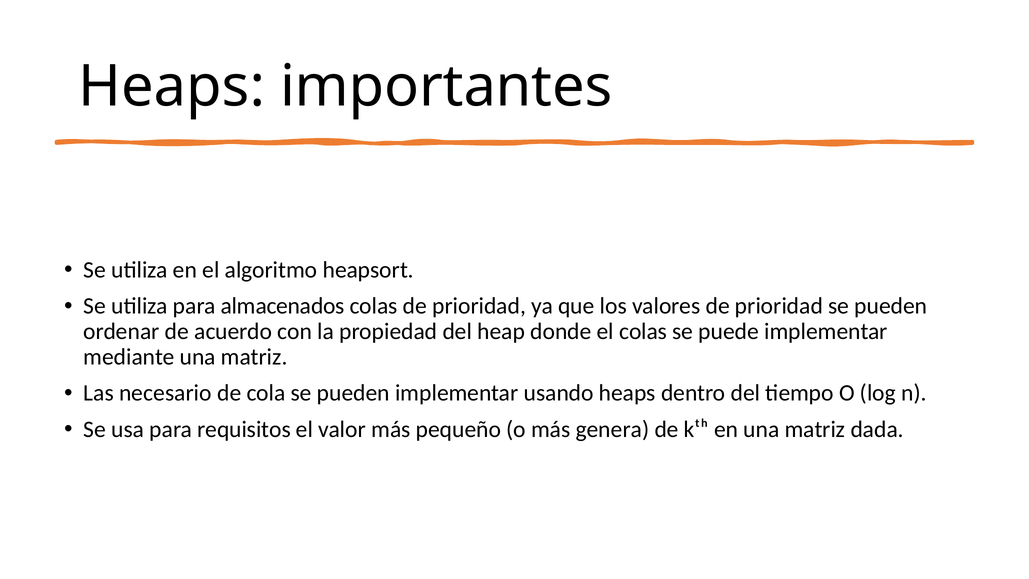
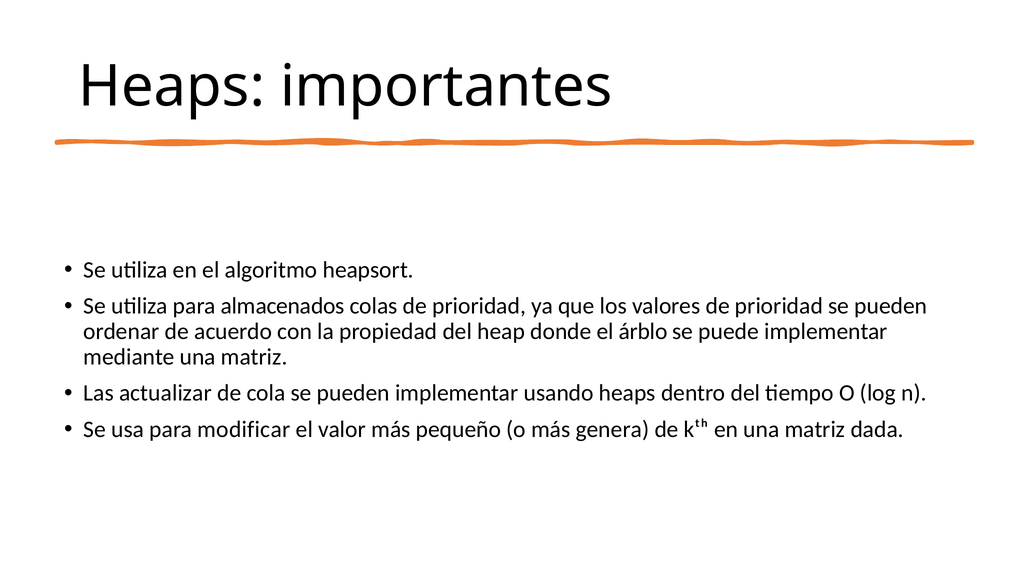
el colas: colas -> árblo (643, 331)
necesario: necesario -> actualizar (165, 393)
requisitos: requisitos -> modificar (244, 429)
